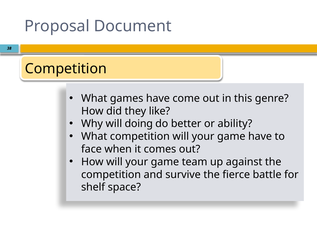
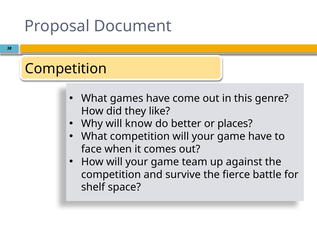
doing: doing -> know (139, 124)
ability: ability -> places (235, 124)
